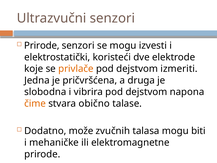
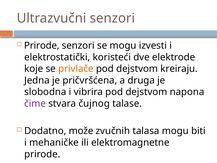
izmeriti: izmeriti -> kreiraju (179, 69)
čime colour: orange -> purple (35, 103)
obično: obično -> čujnog (94, 103)
